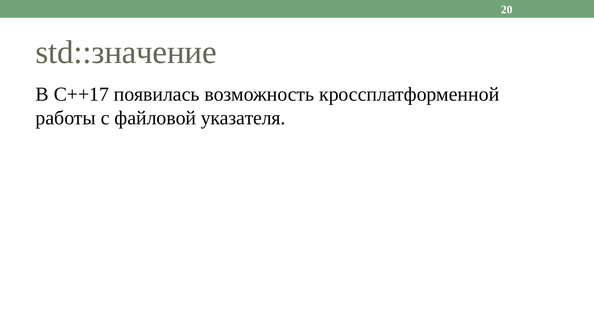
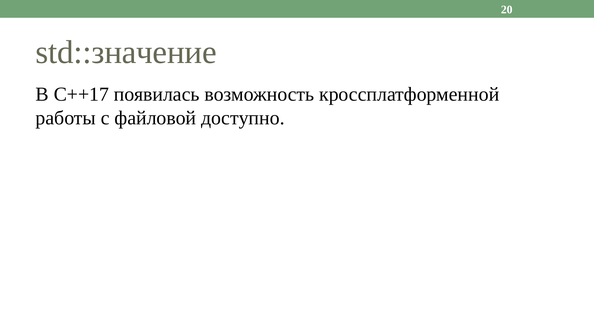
указателя: указателя -> доступно (243, 118)
